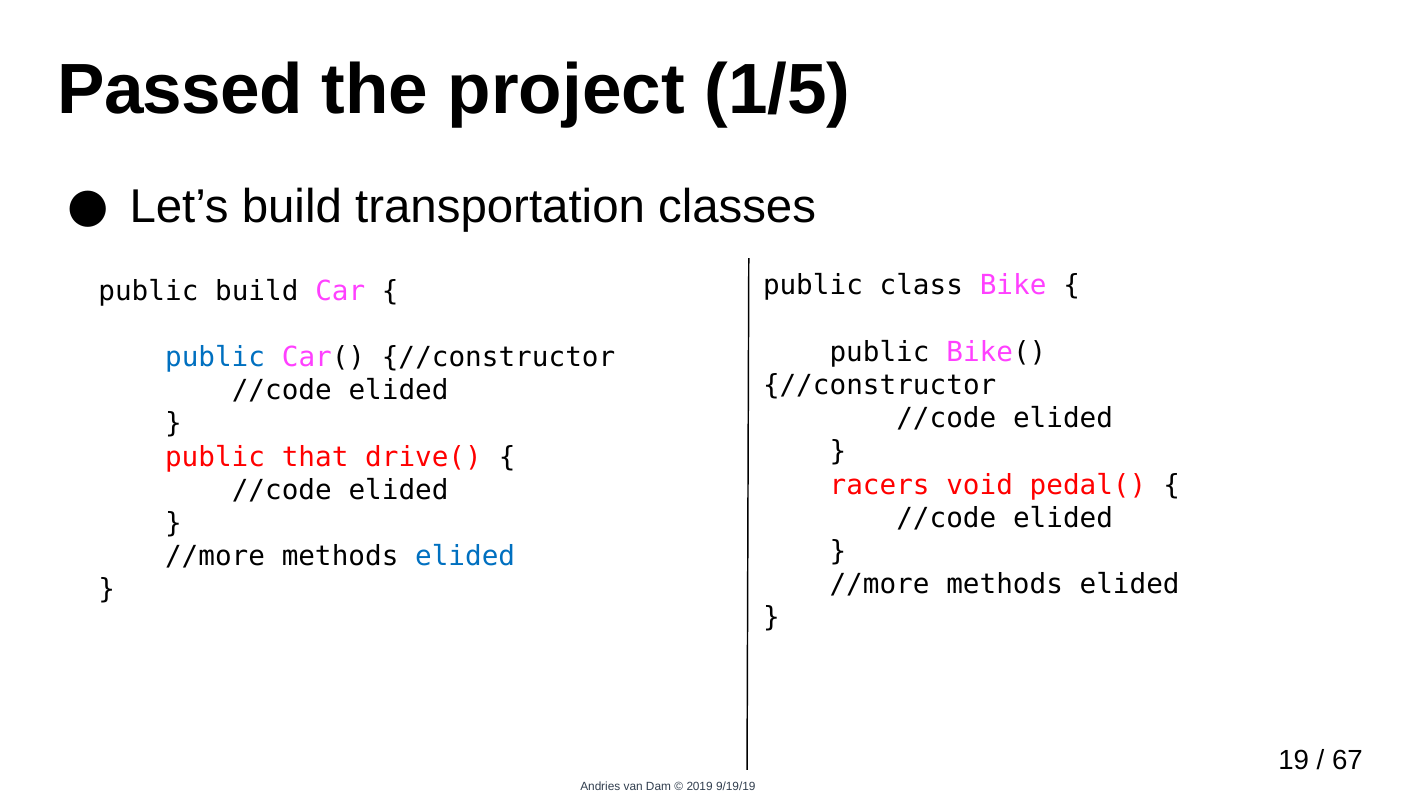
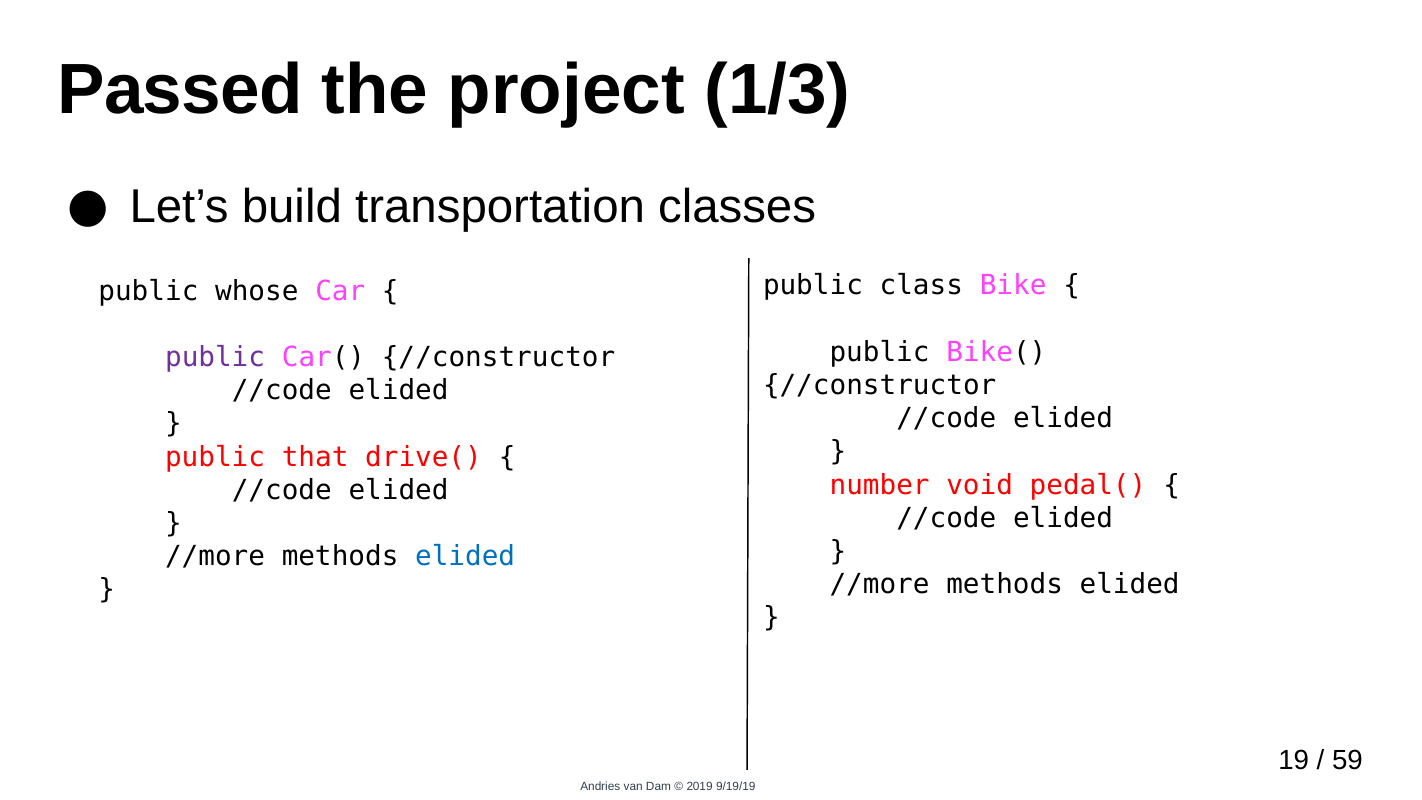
1/5: 1/5 -> 1/3 (777, 91)
public build: build -> whose (257, 291)
public colour: blue -> purple (215, 357)
racers: racers -> number (880, 485)
67: 67 -> 59 (1347, 760)
